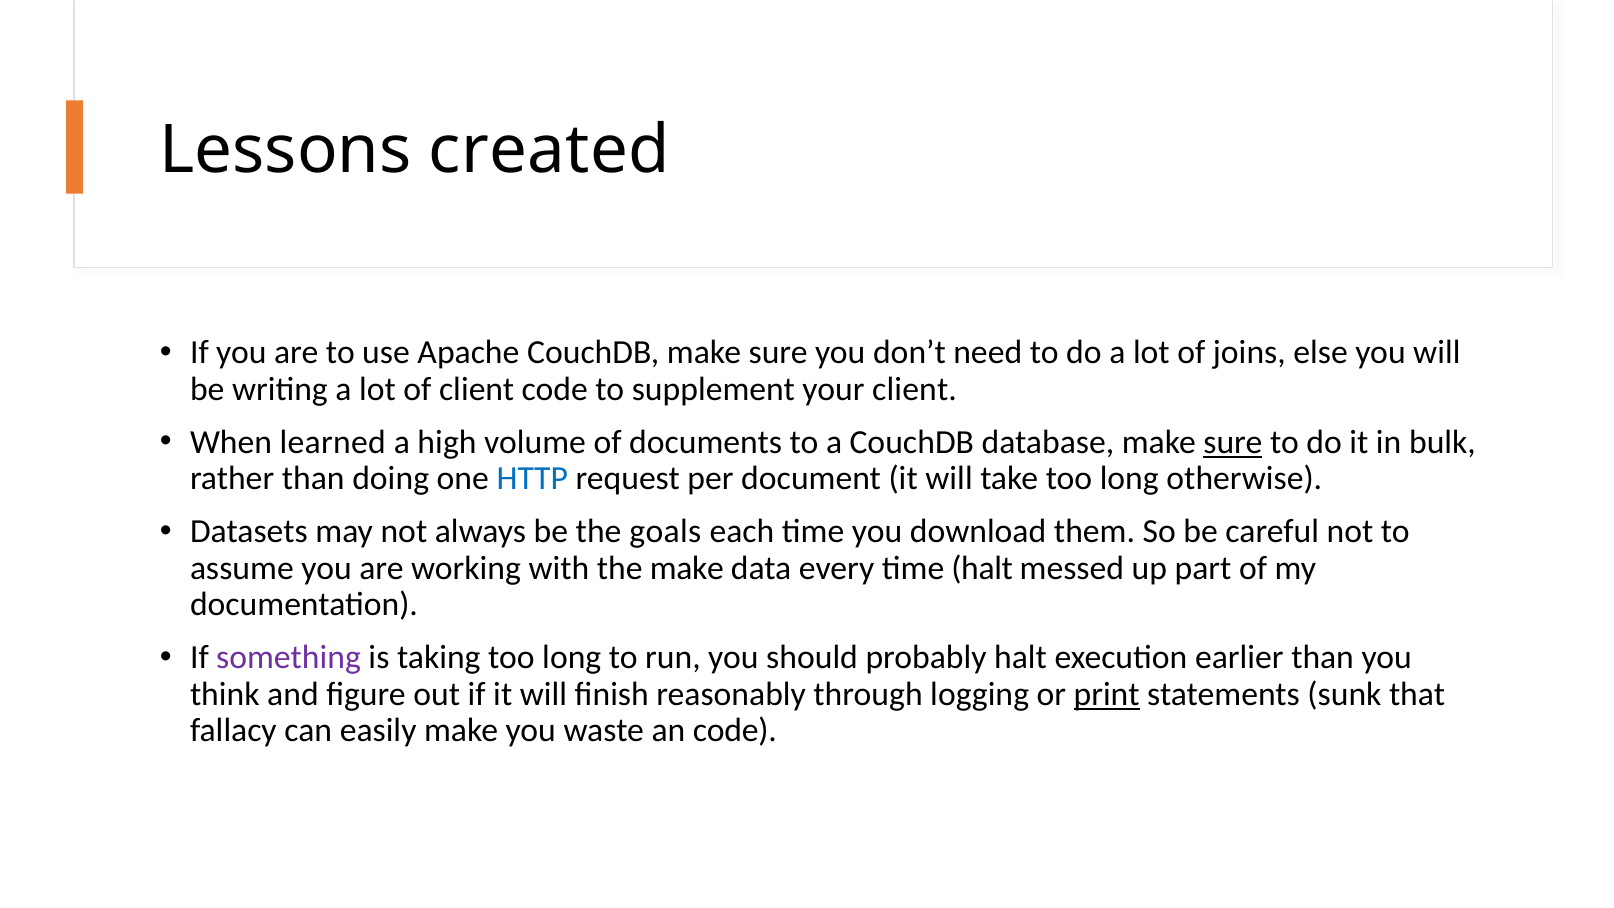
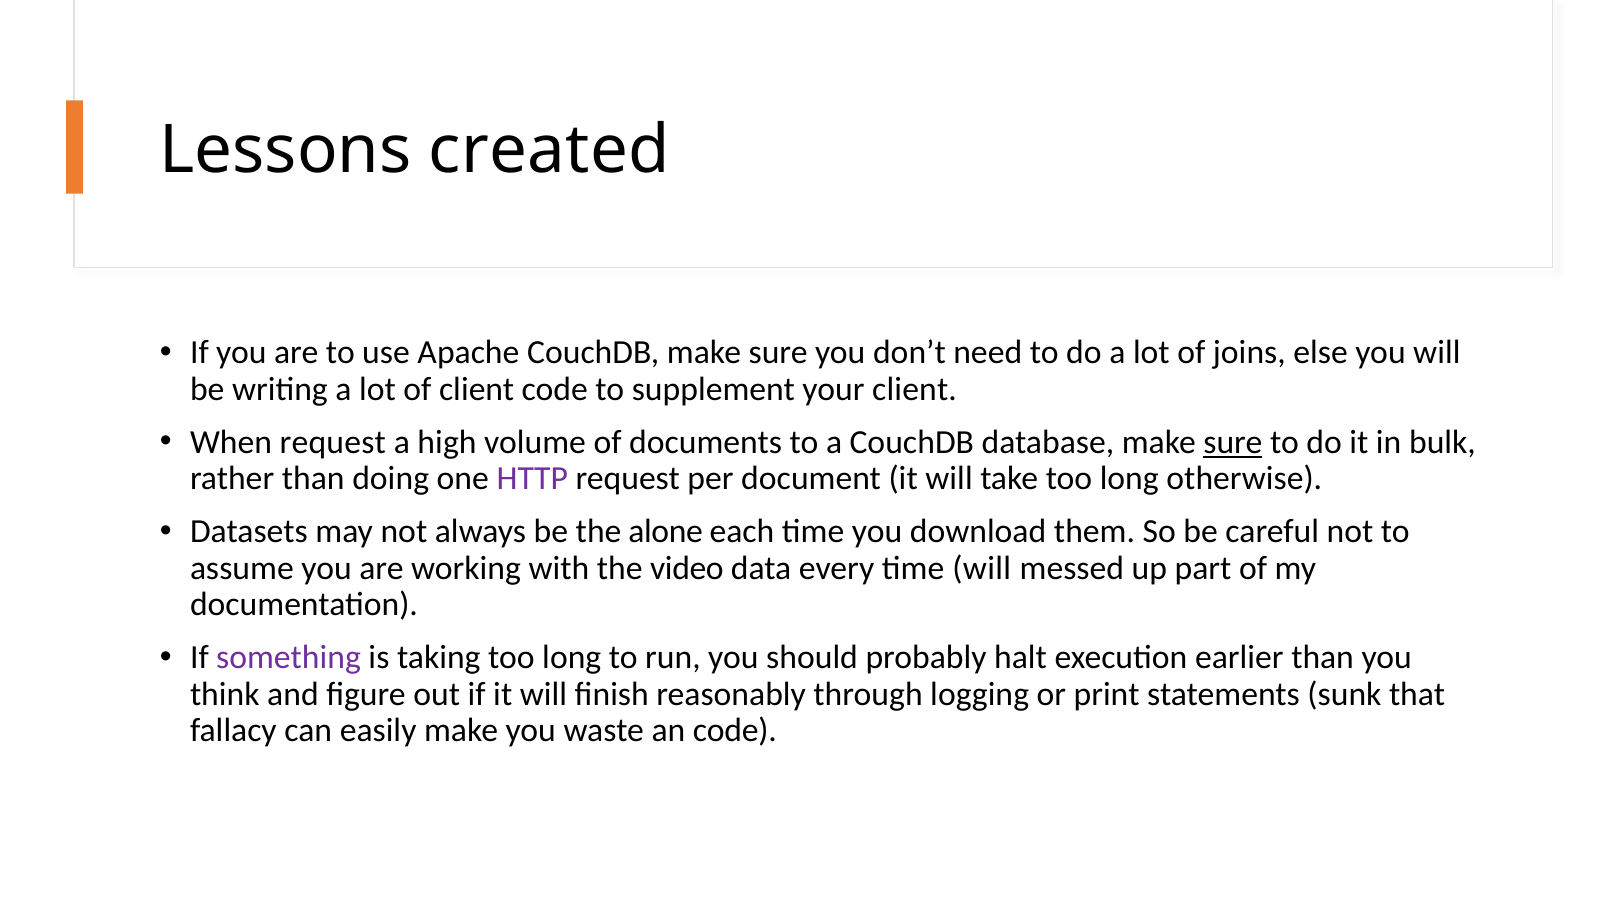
When learned: learned -> request (333, 442)
HTTP colour: blue -> purple (532, 479)
goals: goals -> alone (666, 532)
the make: make -> video (687, 568)
time halt: halt -> will (982, 568)
print underline: present -> none (1107, 694)
